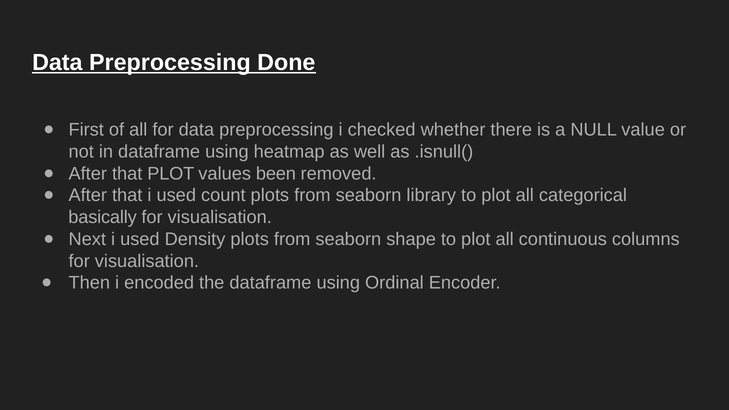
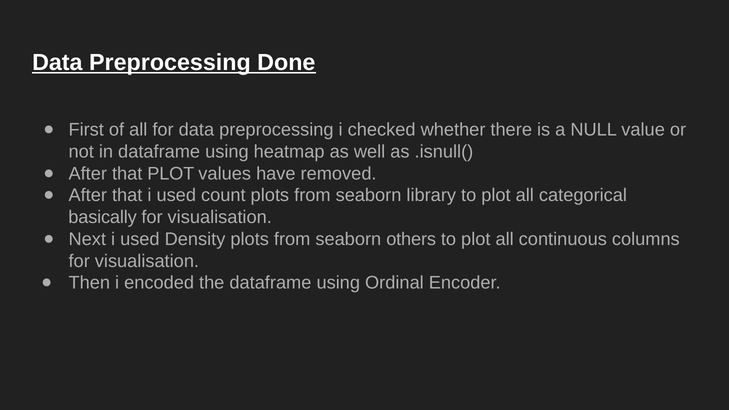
been: been -> have (276, 174)
shape: shape -> others (411, 239)
